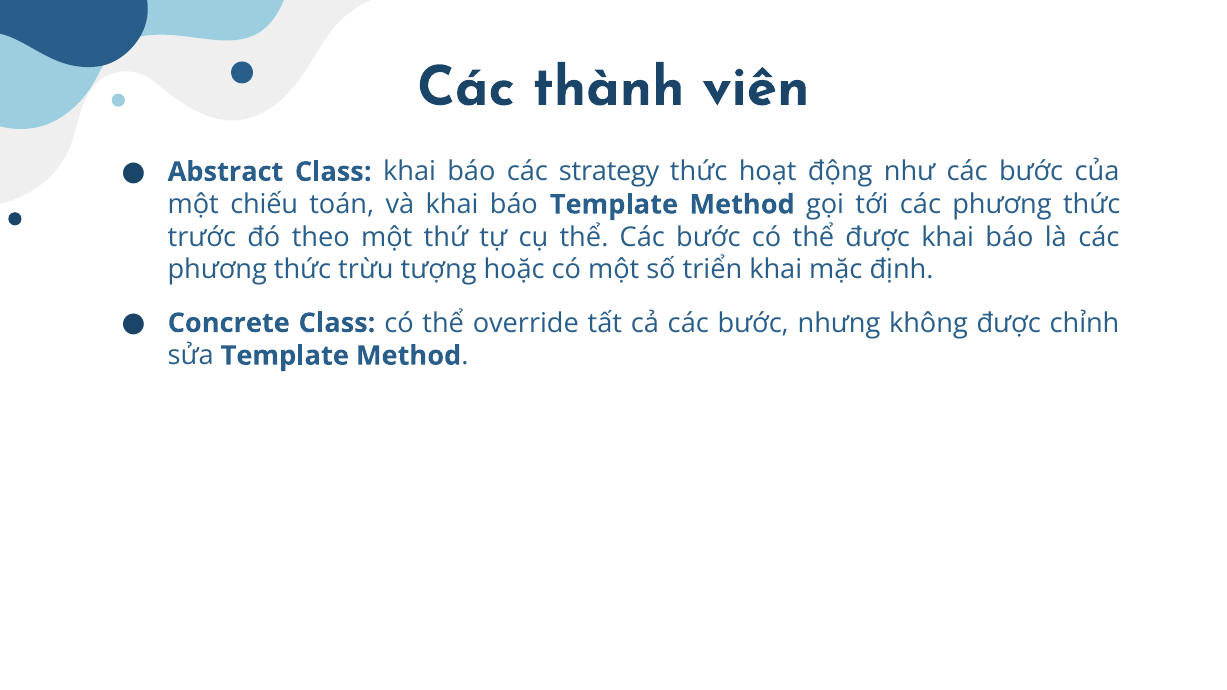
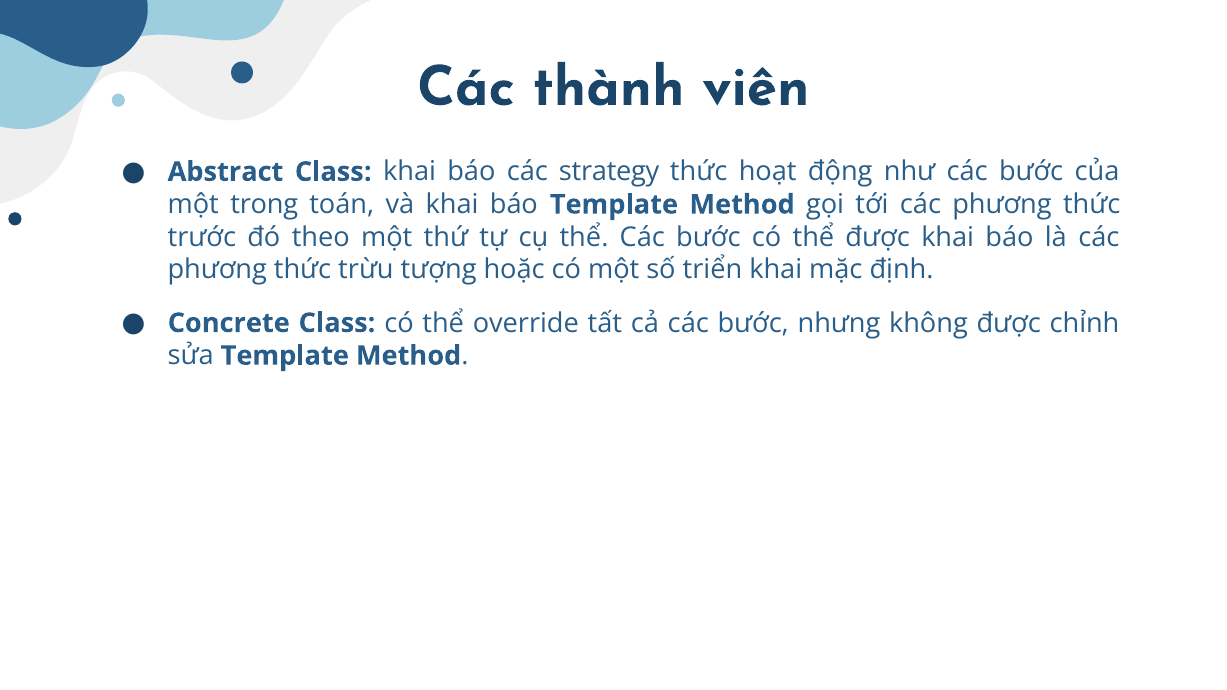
chiếu: chiếu -> trong (264, 205)
